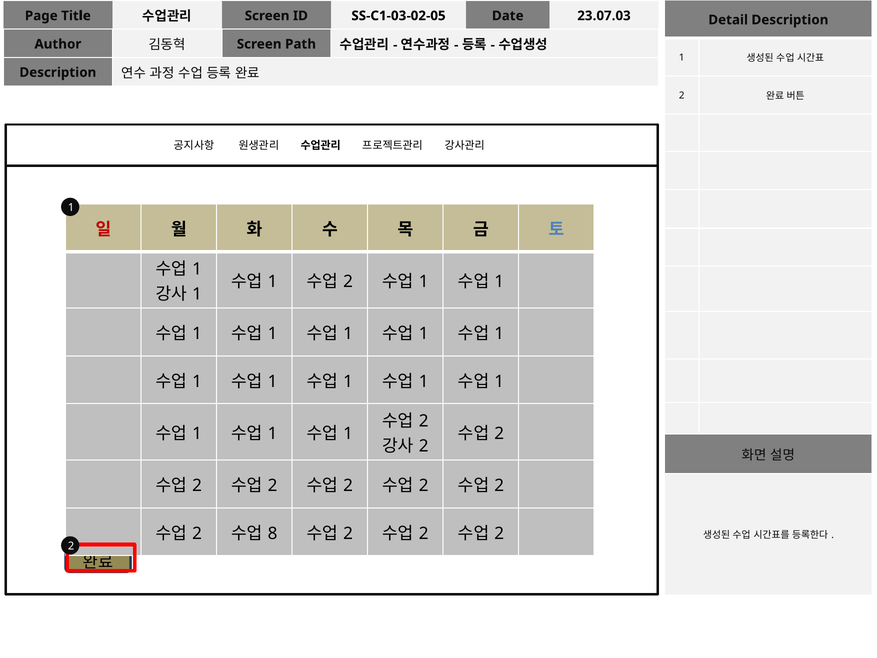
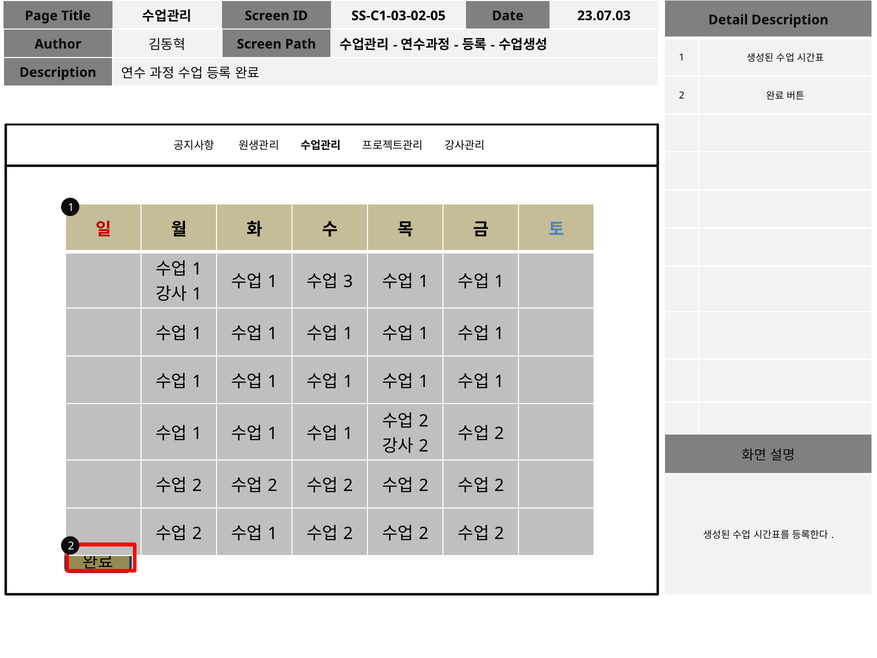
2: 2 -> 3 (348, 282)
8: 8 -> 1 (273, 533)
